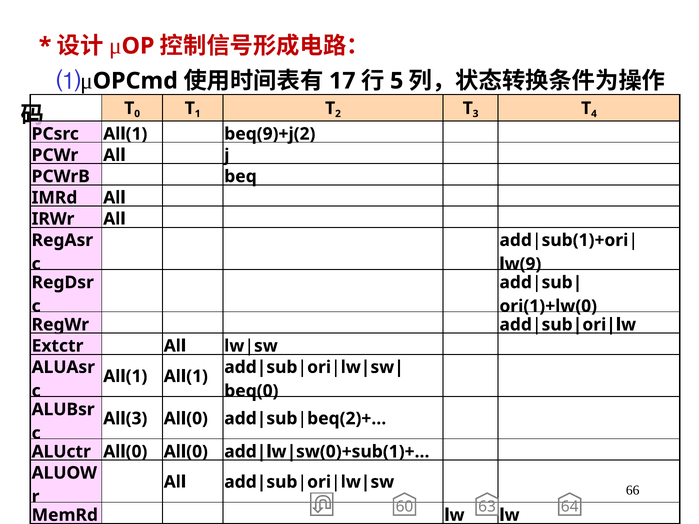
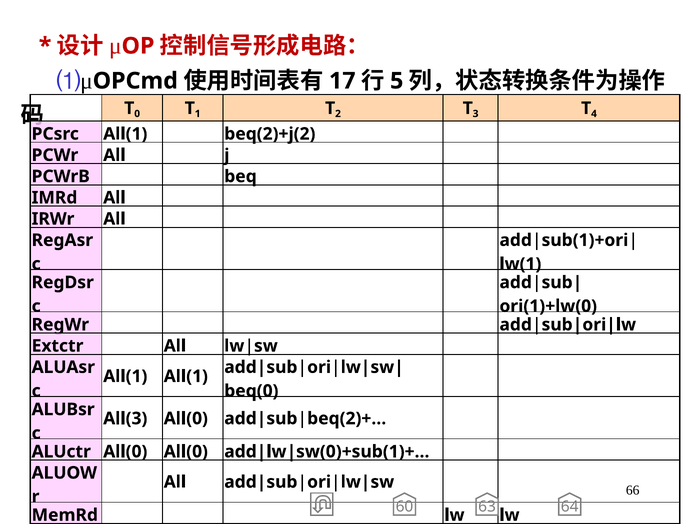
beq(9)+j(2: beq(9)+j(2 -> beq(2)+j(2 (270, 134)
lw(9: lw(9 -> lw(1 (520, 264)
